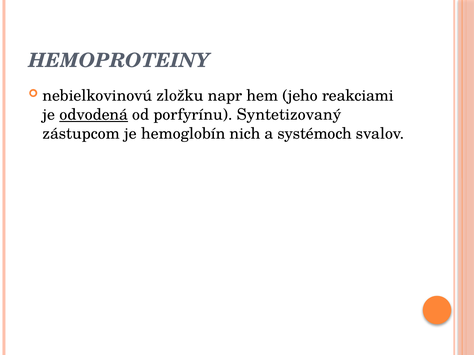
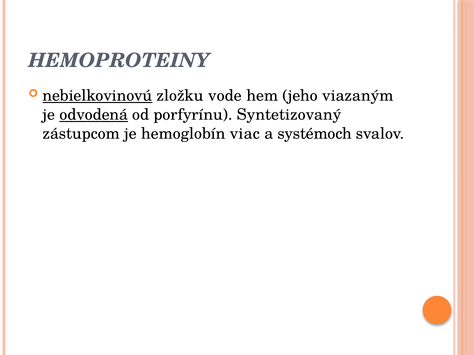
nebielkovinovú underline: none -> present (97, 96)
napr: napr -> vode (225, 96)
reakciami: reakciami -> viazaným (358, 96)
nich: nich -> viac (245, 134)
